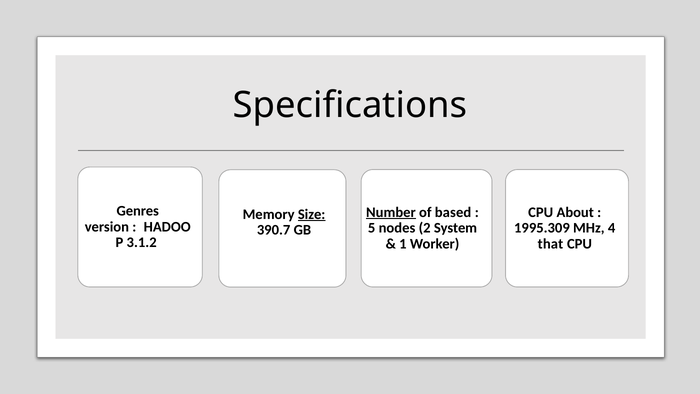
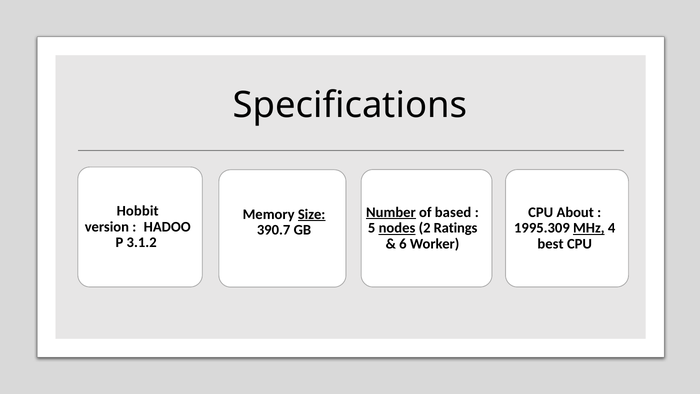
Genres: Genres -> Hobbit (138, 211)
nodes underline: none -> present (397, 228)
System: System -> Ratings (456, 228)
MHz underline: none -> present (589, 228)
1: 1 -> 6 (403, 244)
that: that -> best (551, 244)
